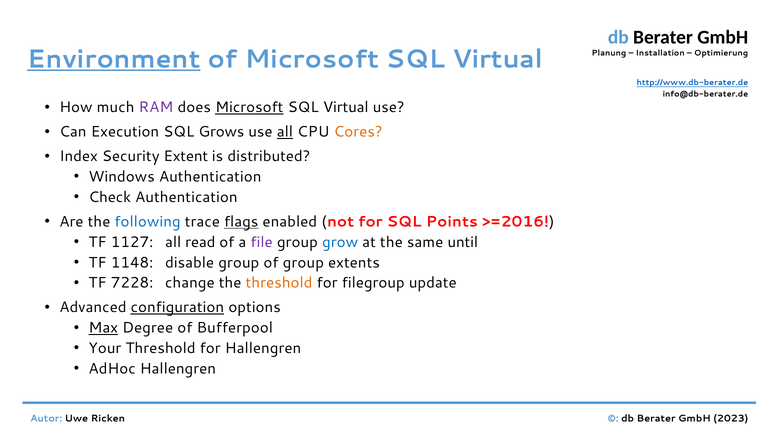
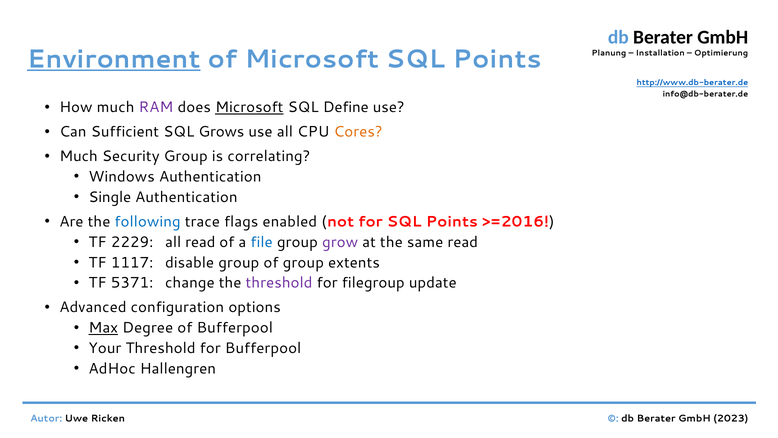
of Microsoft SQL Virtual: Virtual -> Points (497, 59)
Virtual: Virtual -> Define (346, 107)
Execution: Execution -> Sufficient (125, 132)
all underline: present -> none (285, 132)
Index: Index -> Much (79, 156)
Security Extent: Extent -> Group (186, 156)
distributed: distributed -> correlating (269, 156)
Check: Check -> Single (110, 197)
flags underline: present -> none (241, 222)
1127: 1127 -> 2229 (132, 242)
file colour: purple -> blue (262, 242)
grow colour: blue -> purple (340, 242)
same until: until -> read (463, 242)
1148: 1148 -> 1117 (132, 262)
7228: 7228 -> 5371 (132, 283)
threshold colour: orange -> purple (279, 283)
configuration underline: present -> none (177, 307)
for Hallengren: Hallengren -> Bufferpool (263, 348)
